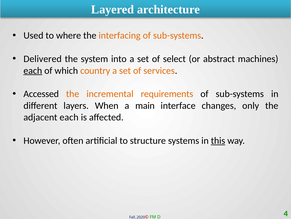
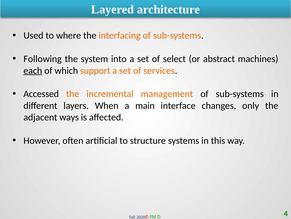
Delivered: Delivered -> Following (43, 59)
country: country -> support (95, 70)
requirements: requirements -> management (167, 94)
adjacent each: each -> ways (69, 117)
this underline: present -> none (218, 140)
